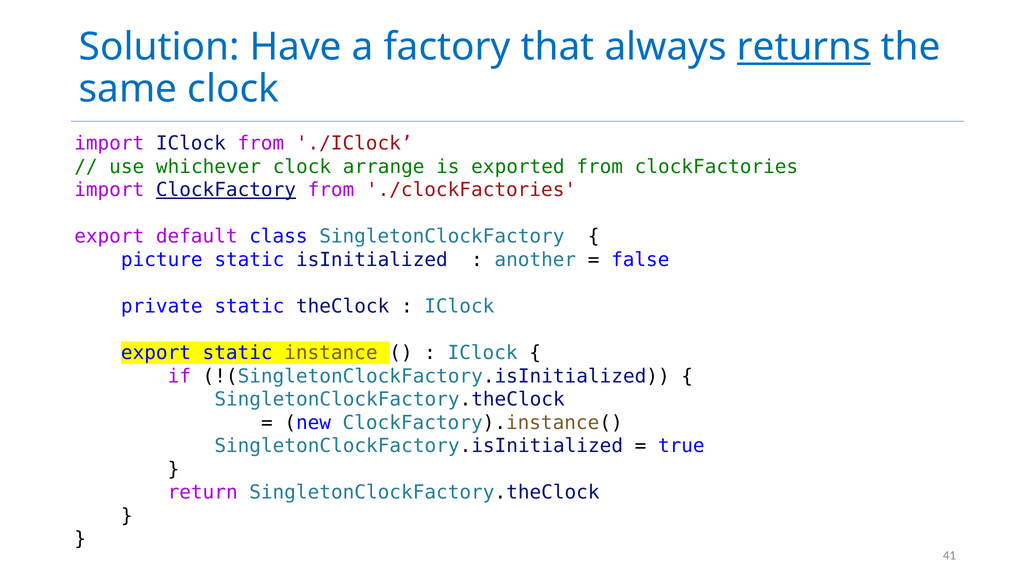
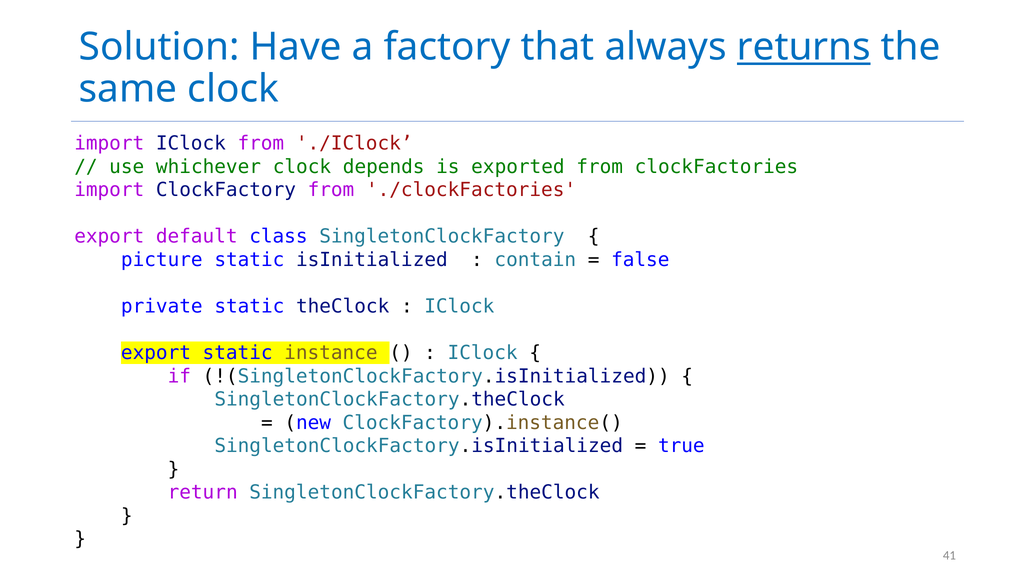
arrange: arrange -> depends (384, 167)
ClockFactory underline: present -> none (226, 190)
another: another -> contain (535, 260)
